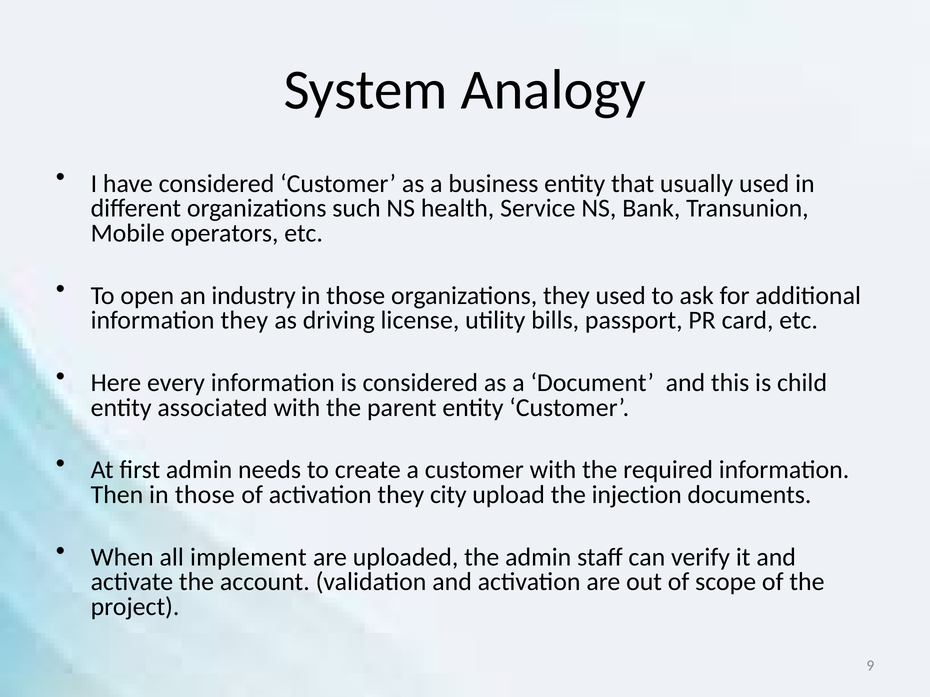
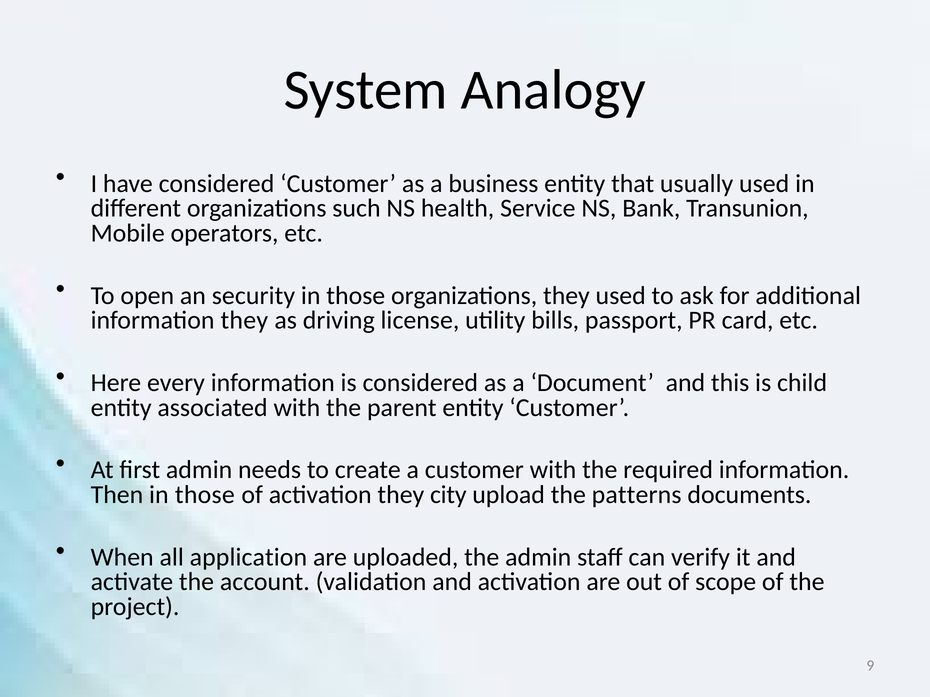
industry: industry -> security (253, 296)
injection: injection -> patterns (637, 495)
implement: implement -> application (248, 558)
